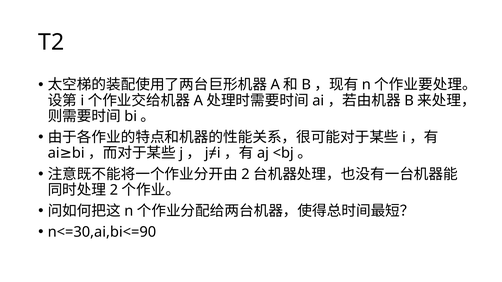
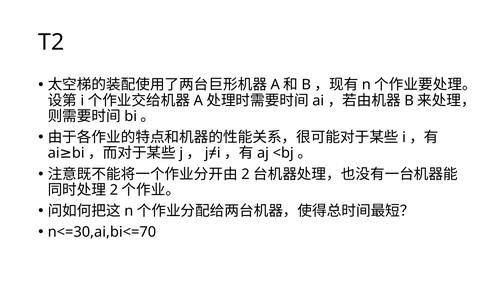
n<=30,ai,bi<=90: n<=30,ai,bi<=90 -> n<=30,ai,bi<=70 (102, 232)
